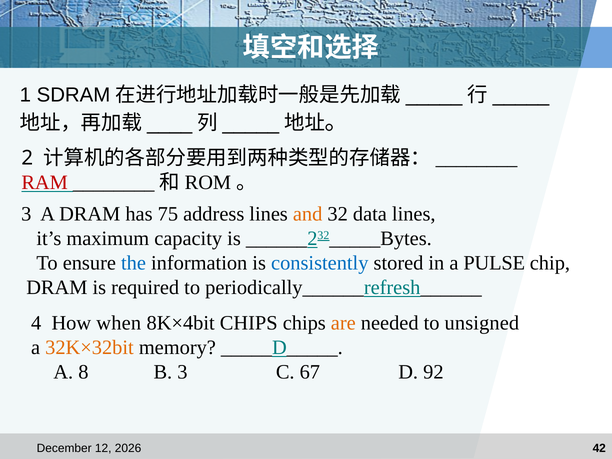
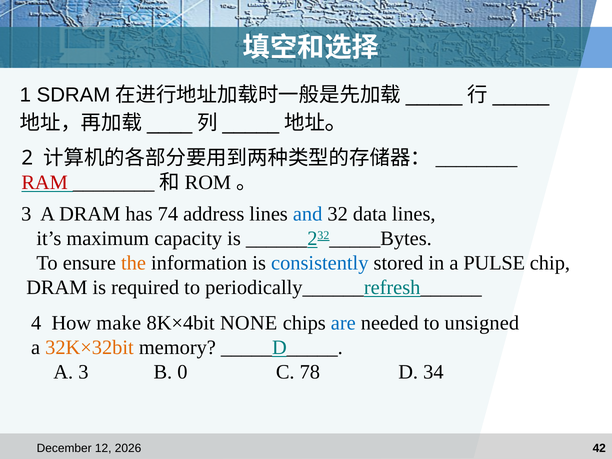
75: 75 -> 74 (168, 214)
and colour: orange -> blue (308, 214)
the colour: blue -> orange (134, 263)
when: when -> make (119, 323)
8K×4bit CHIPS: CHIPS -> NONE (249, 323)
are colour: orange -> blue (343, 323)
A 8: 8 -> 3 (83, 372)
B 3: 3 -> 0 (182, 372)
67: 67 -> 78 (310, 372)
92: 92 -> 34 (433, 372)
